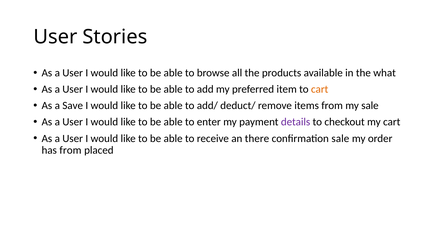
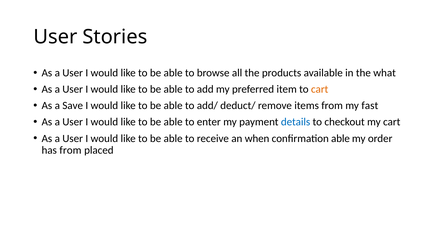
my sale: sale -> fast (370, 106)
details colour: purple -> blue (296, 122)
there: there -> when (257, 139)
confirmation sale: sale -> able (340, 139)
